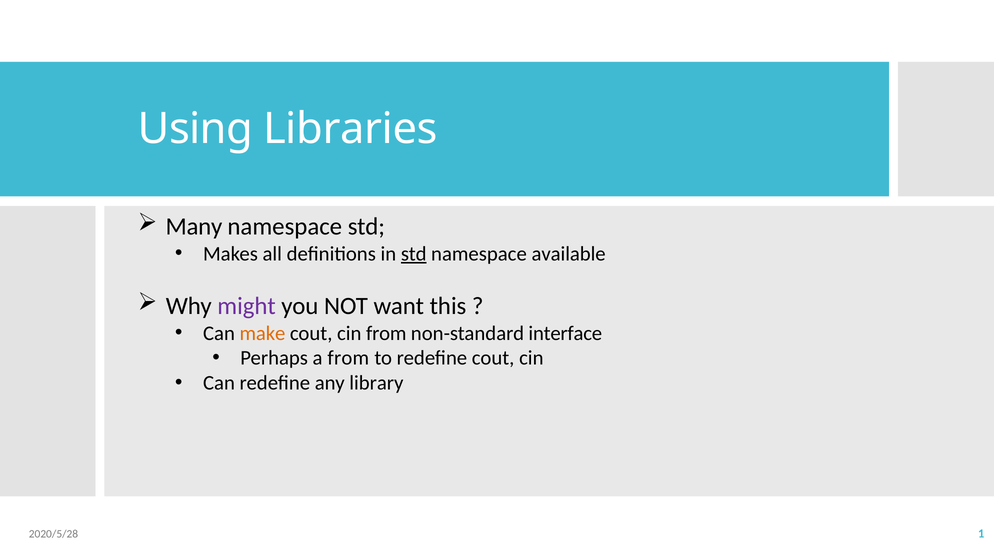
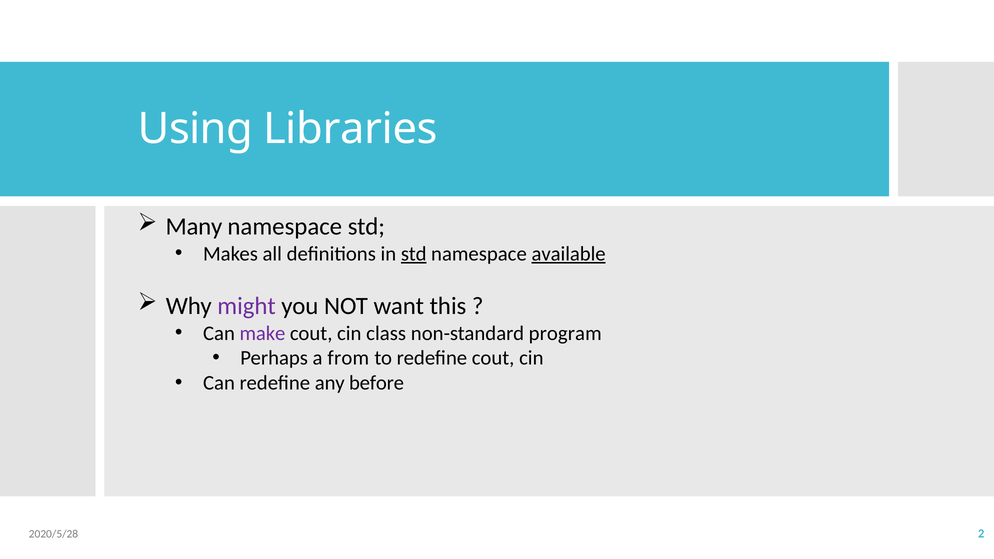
available underline: none -> present (569, 254)
make colour: orange -> purple (262, 333)
cin from: from -> class (386, 333)
interface: interface -> program (565, 333)
library: library -> before (376, 383)
1: 1 -> 2 (981, 534)
